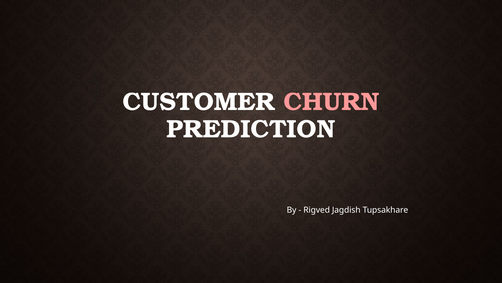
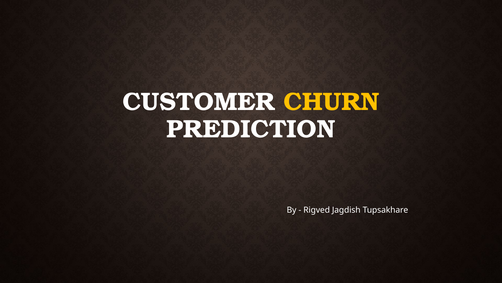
CHURN colour: pink -> yellow (332, 102)
